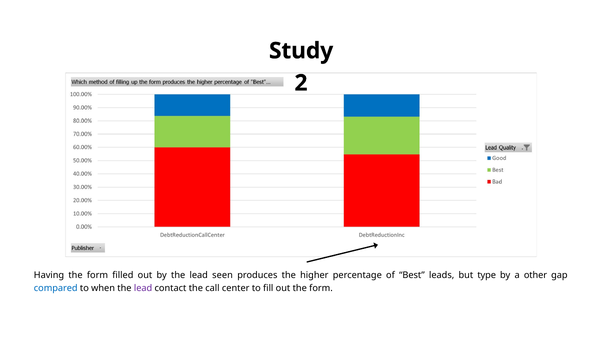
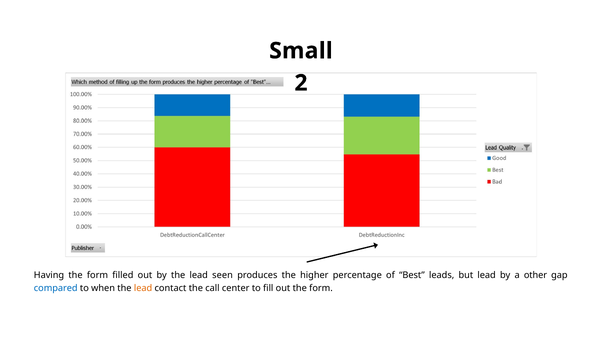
Study: Study -> Small (301, 51)
but type: type -> lead (487, 275)
lead colour: purple -> orange (143, 288)
